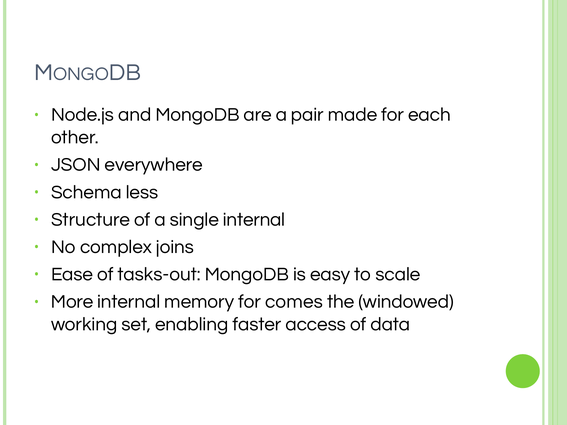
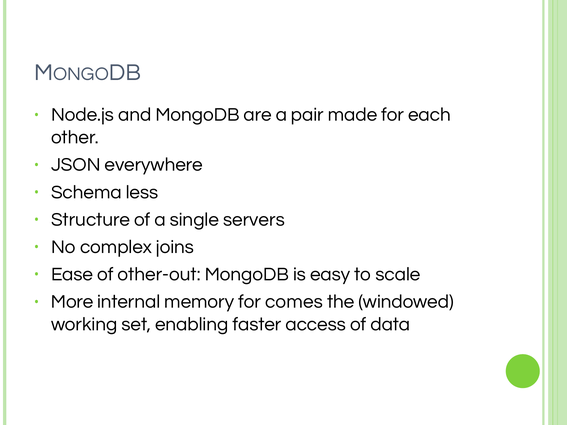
single internal: internal -> servers (254, 220)
tasks-out: tasks-out -> other-out (159, 274)
